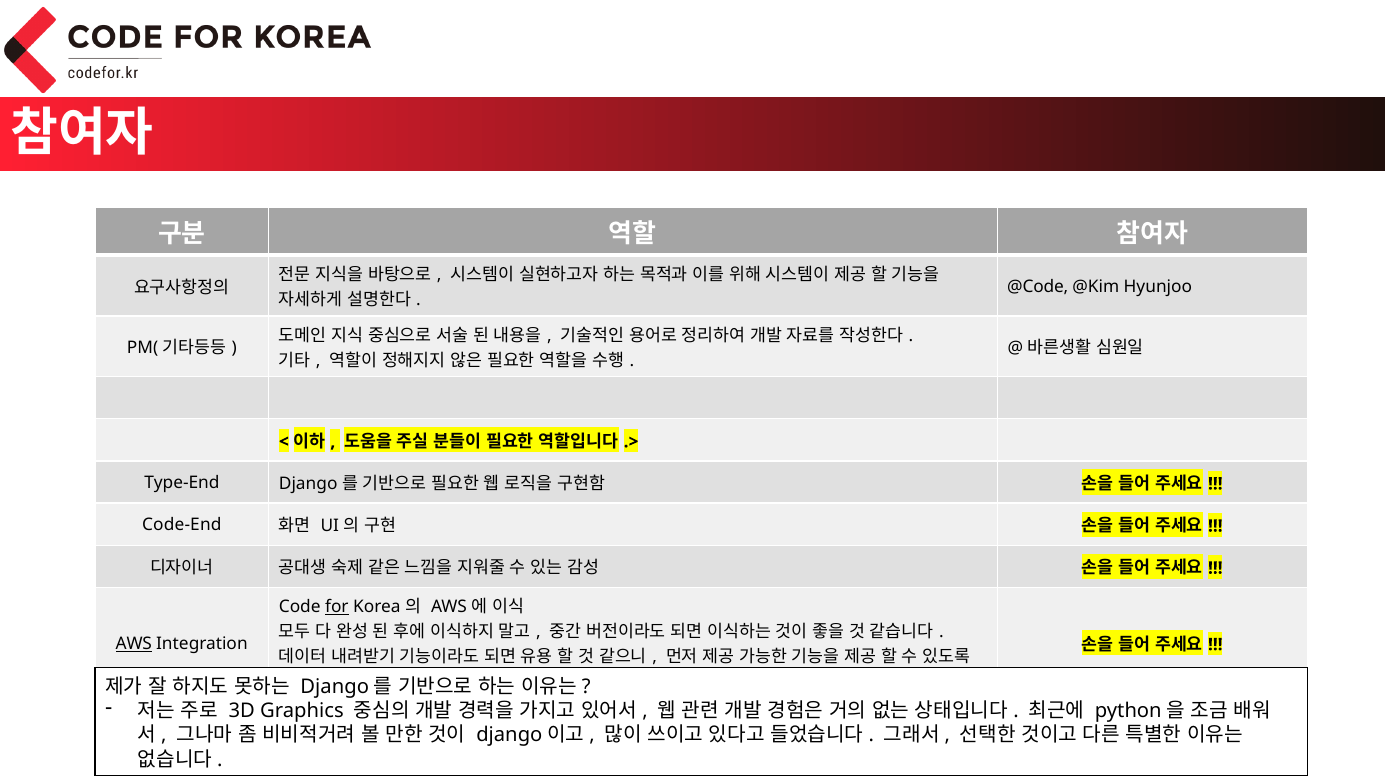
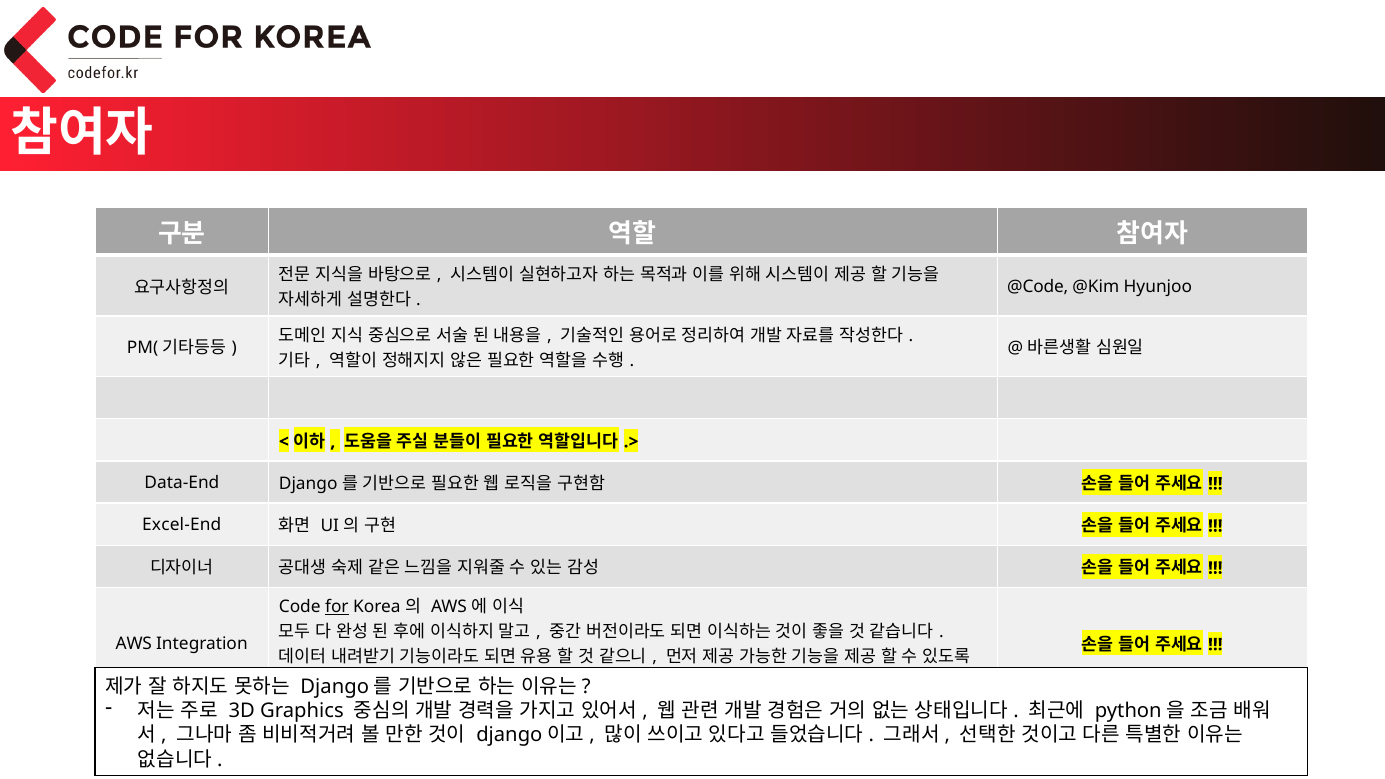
Type-End: Type-End -> Data-End (182, 483)
Code-End: Code-End -> Excel-End (182, 525)
AWS underline: present -> none (134, 644)
